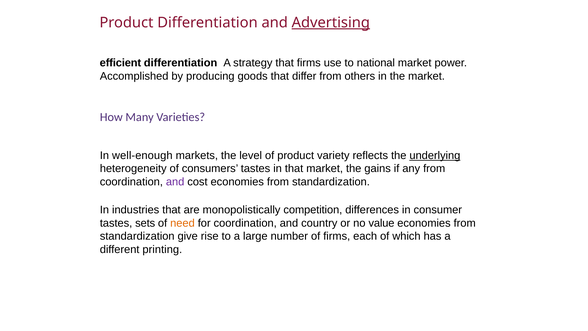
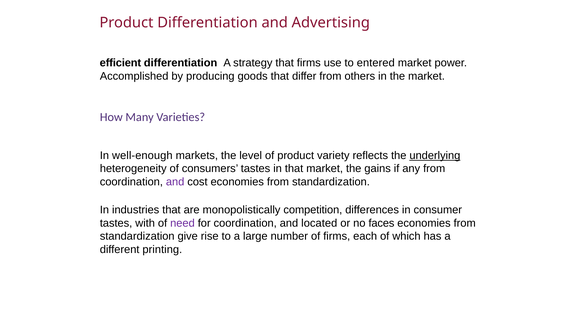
Advertising underline: present -> none (331, 23)
national: national -> entered (376, 63)
sets: sets -> with (145, 223)
need colour: orange -> purple (182, 223)
country: country -> located (319, 223)
value: value -> faces (381, 223)
